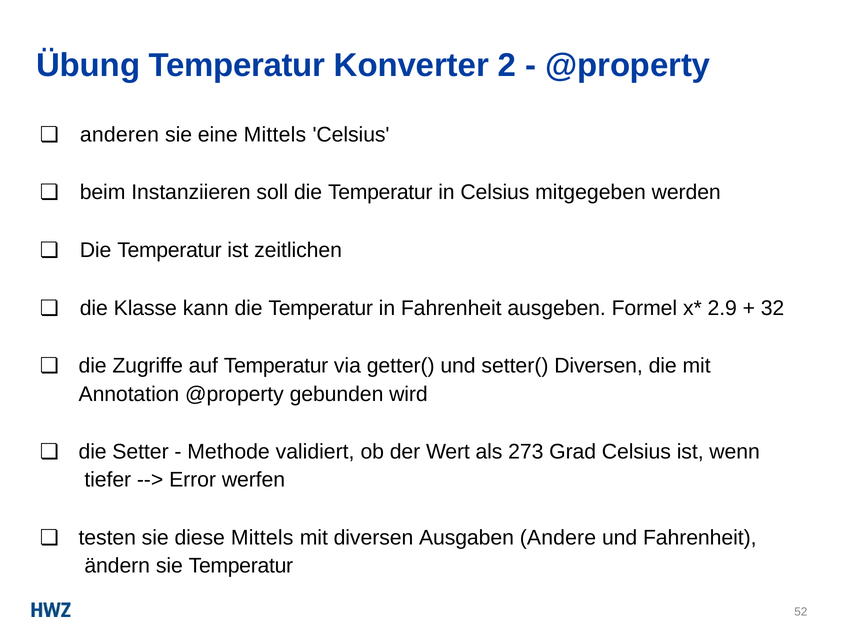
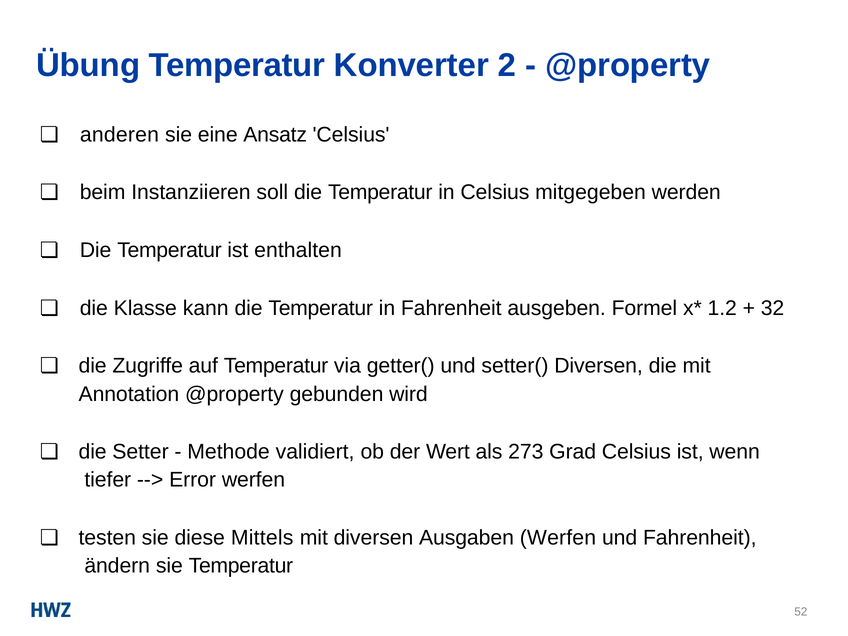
eine Mittels: Mittels -> Ansatz (275, 135)
zeitlichen: zeitlichen -> enthalten (298, 250)
2.9: 2.9 -> 1.2 (722, 308)
Ausgaben Andere: Andere -> Werfen (558, 538)
